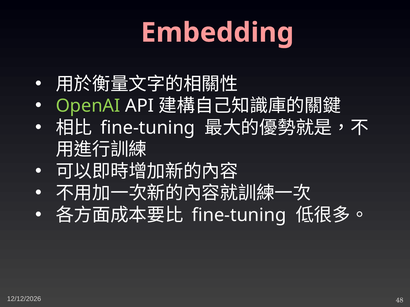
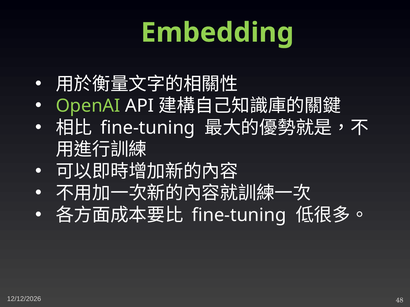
Embedding colour: pink -> light green (217, 33)
